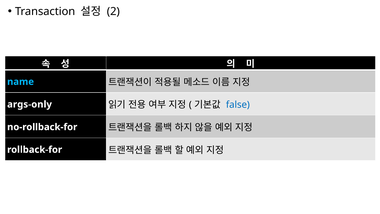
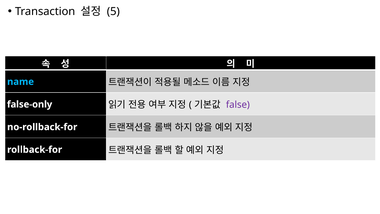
2: 2 -> 5 (113, 11)
args-only: args-only -> false-only (30, 104)
false colour: blue -> purple (238, 105)
